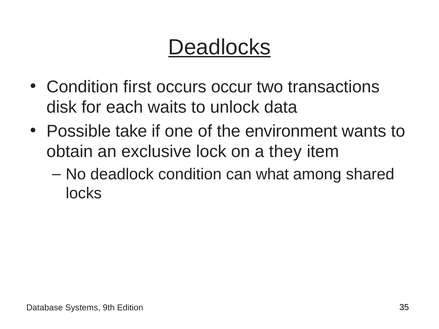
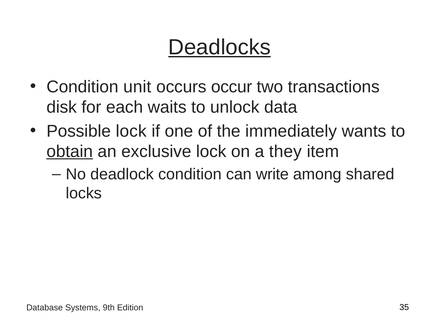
first: first -> unit (137, 87)
Possible take: take -> lock (131, 131)
environment: environment -> immediately (291, 131)
obtain underline: none -> present (70, 152)
what: what -> write (272, 175)
